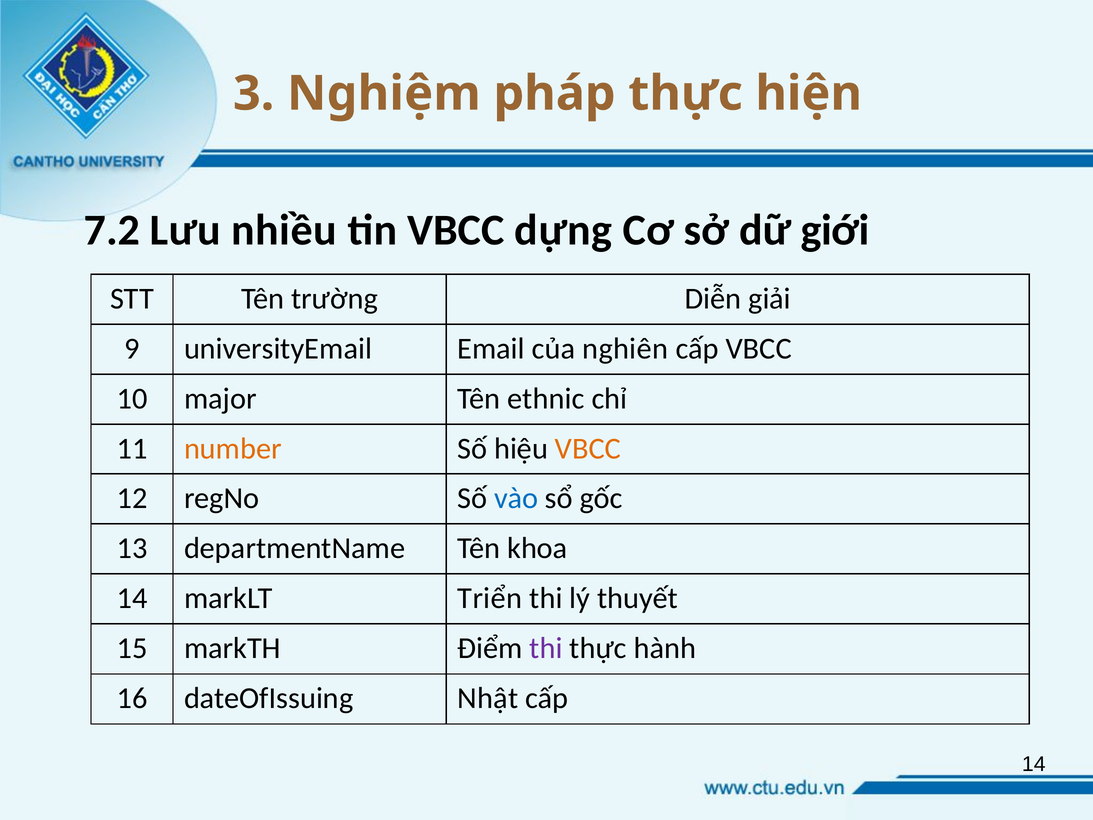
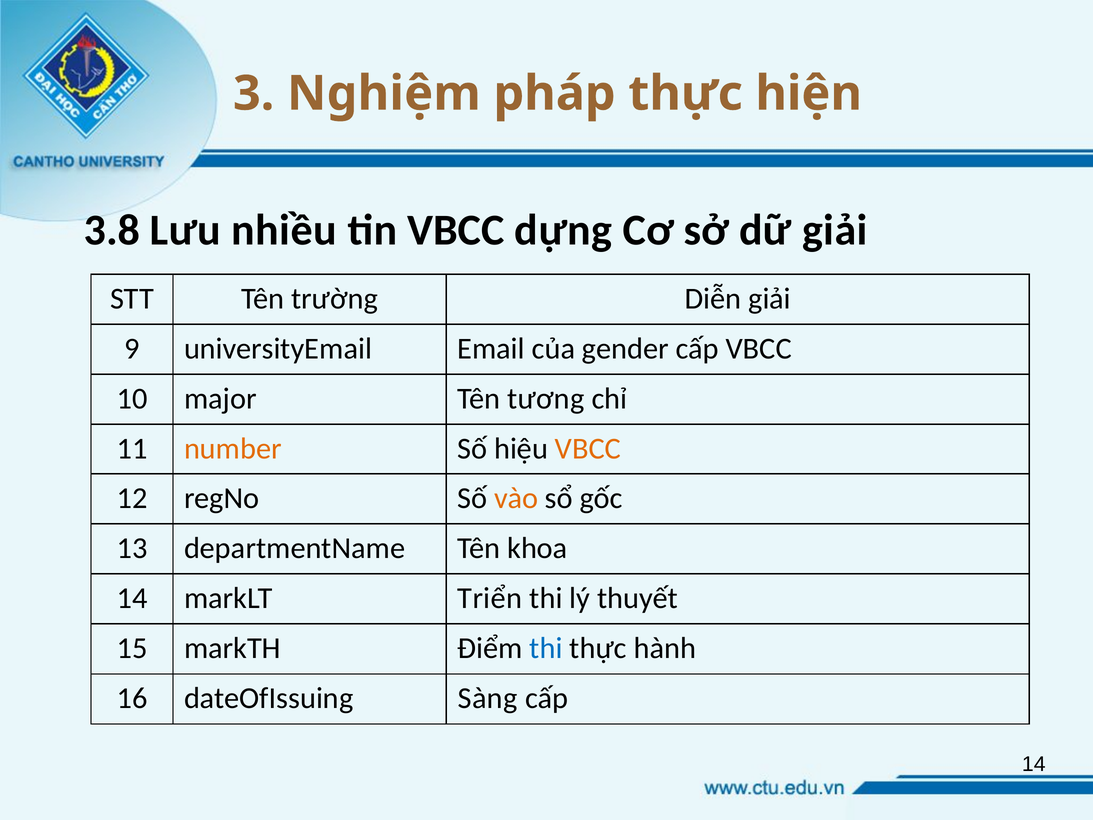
7.2: 7.2 -> 3.8 (112, 230)
dữ giới: giới -> giải (835, 230)
nghiên: nghiên -> gender (625, 348)
ethnic: ethnic -> tương (546, 399)
vào colour: blue -> orange (516, 498)
thi colour: purple -> blue (546, 648)
Nhật: Nhật -> Sàng (488, 698)
